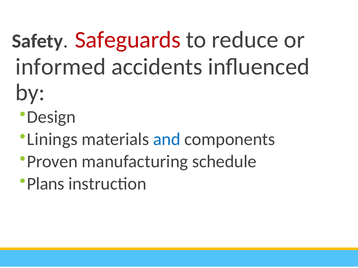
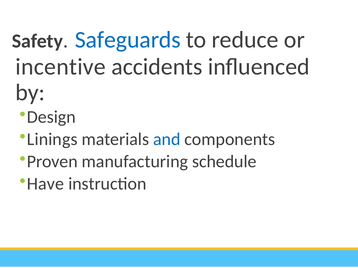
Safeguards colour: red -> blue (128, 40)
informed: informed -> incentive (61, 67)
Plans: Plans -> Have (45, 184)
